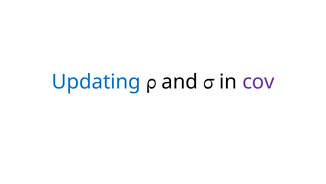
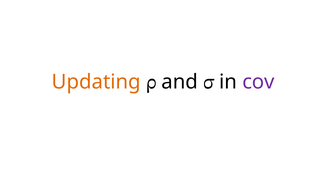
Updating colour: blue -> orange (96, 81)
